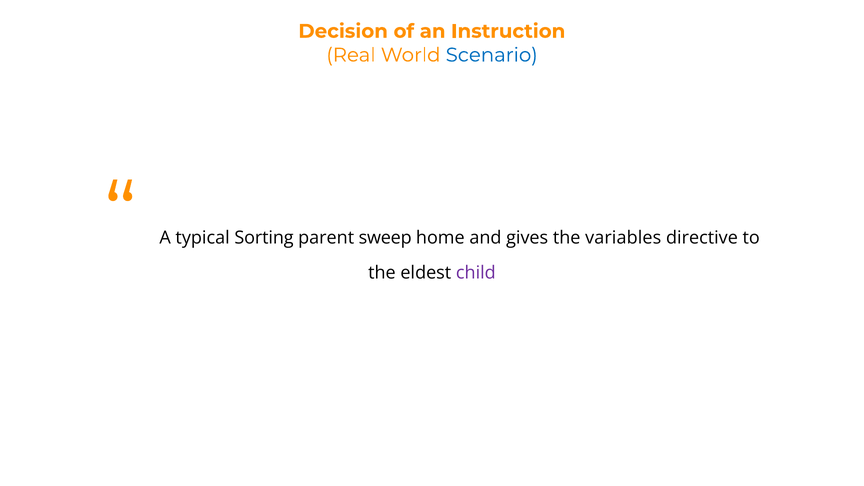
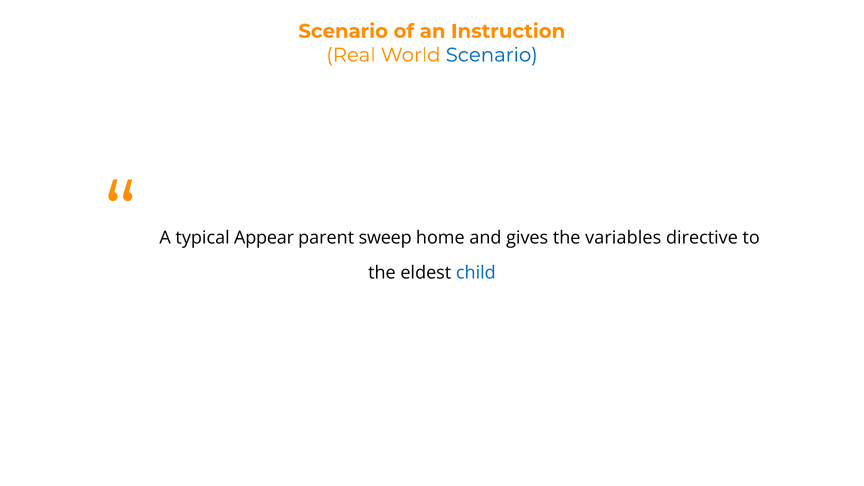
Decision: Decision -> Scenario (343, 31)
Sorting: Sorting -> Appear (264, 238)
child colour: purple -> blue (476, 273)
